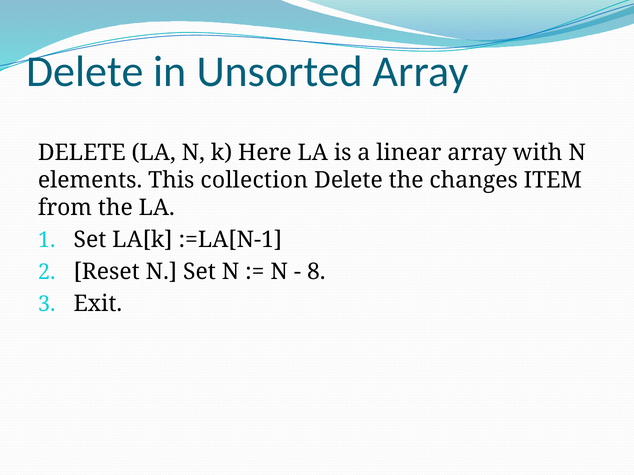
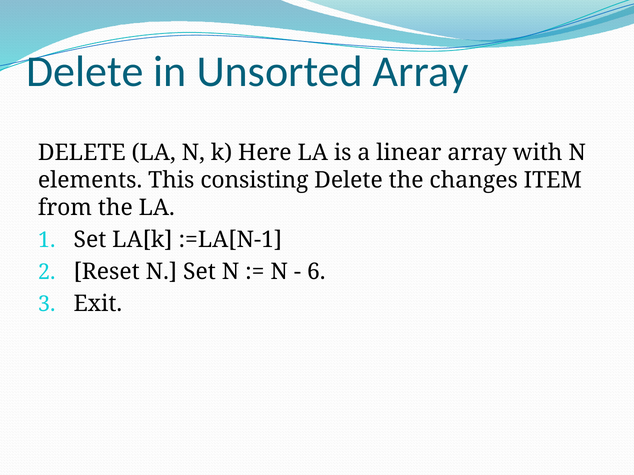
collection: collection -> consisting (254, 180)
8: 8 -> 6 (316, 272)
